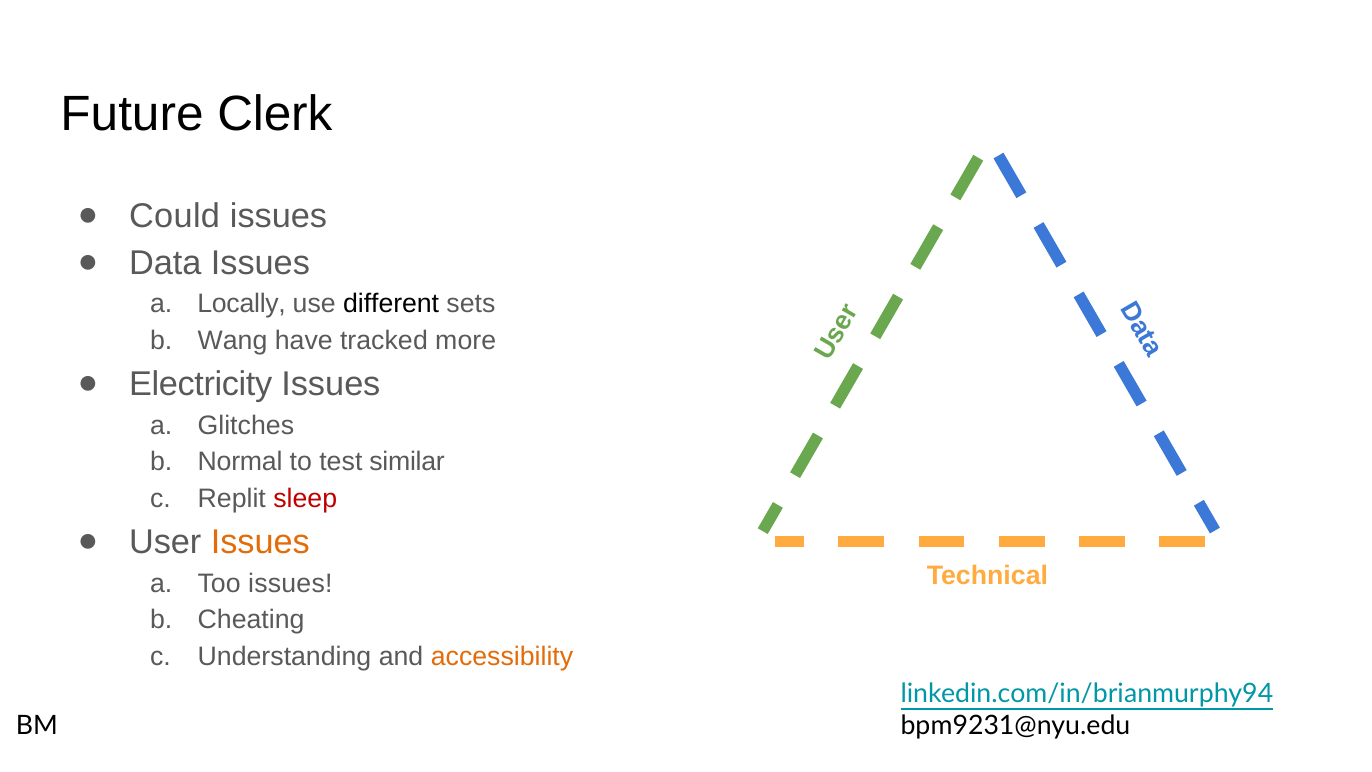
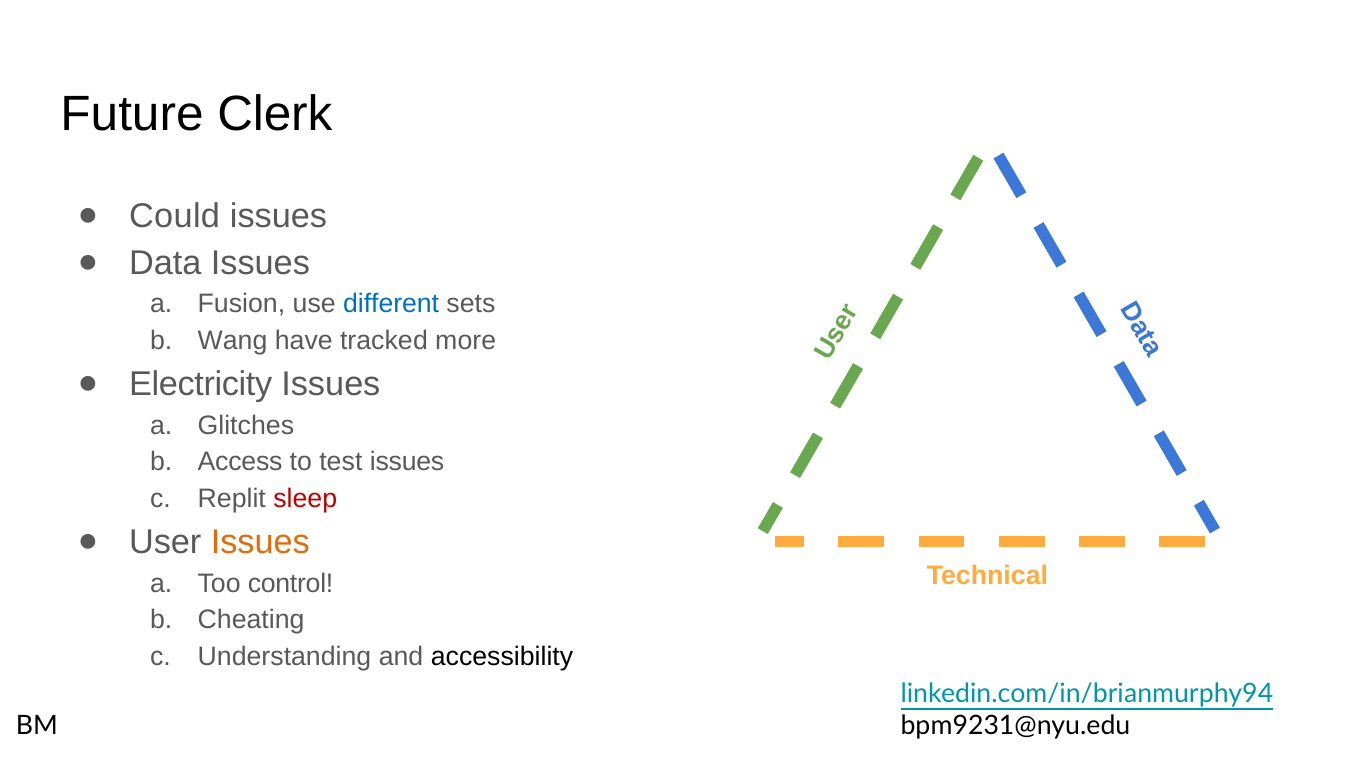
Locally: Locally -> Fusion (241, 304)
different colour: black -> blue (391, 304)
Normal: Normal -> Access (240, 462)
test similar: similar -> issues (407, 462)
Too issues: issues -> control (291, 583)
accessibility colour: orange -> black (502, 657)
